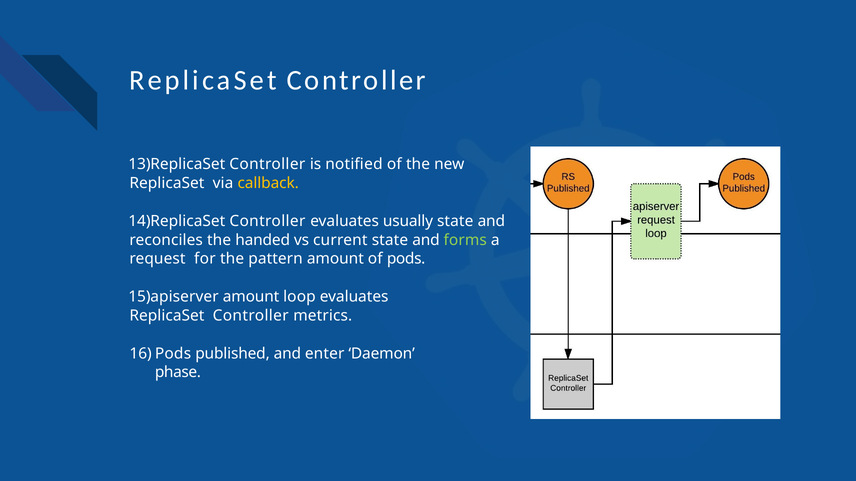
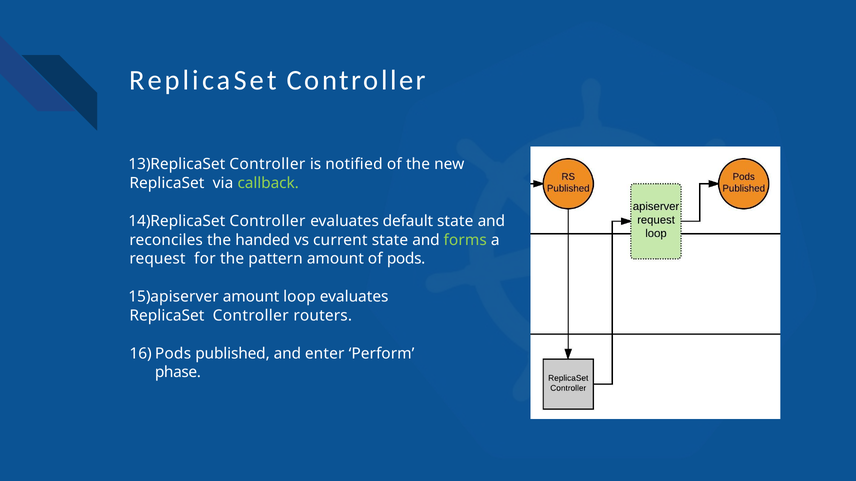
callback colour: yellow -> light green (268, 183)
usually: usually -> default (408, 221)
metrics: metrics -> routers (323, 316)
Daemon: Daemon -> Perform (382, 354)
